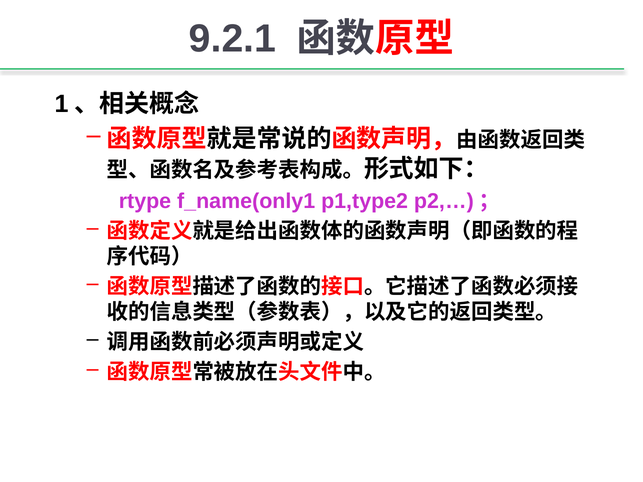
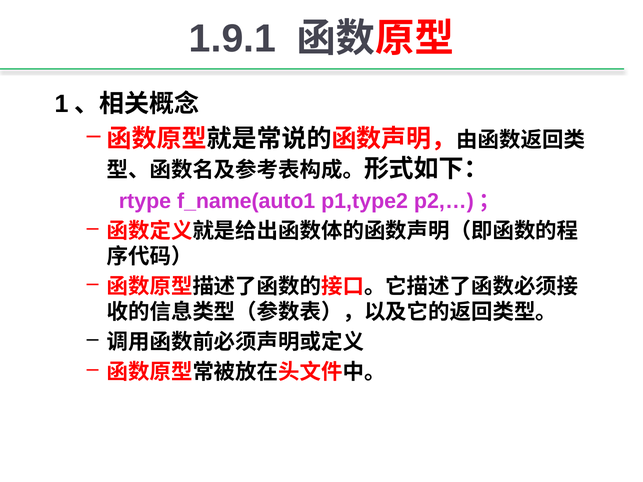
9.2.1: 9.2.1 -> 1.9.1 (233, 39)
f_name(only1: f_name(only1 -> f_name(auto1 (246, 201)
